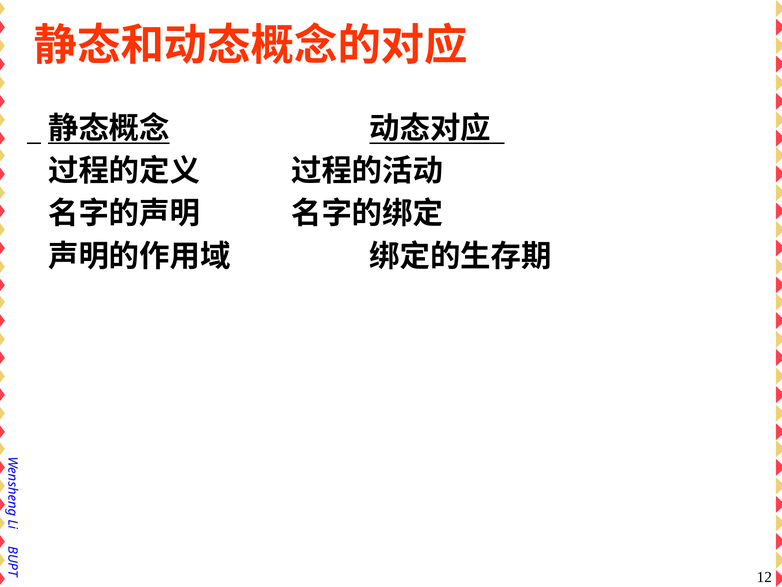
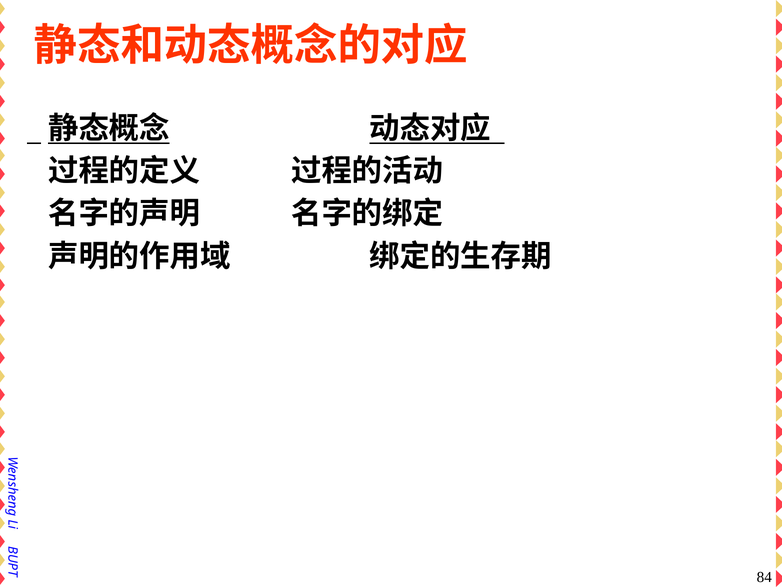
12: 12 -> 84 (764, 577)
